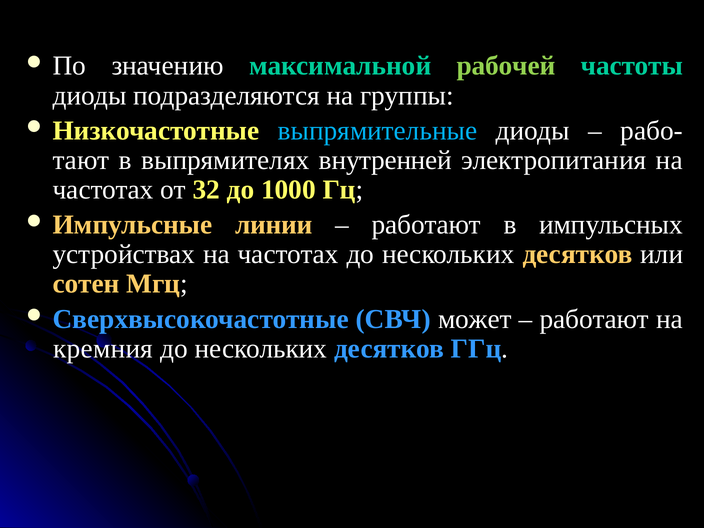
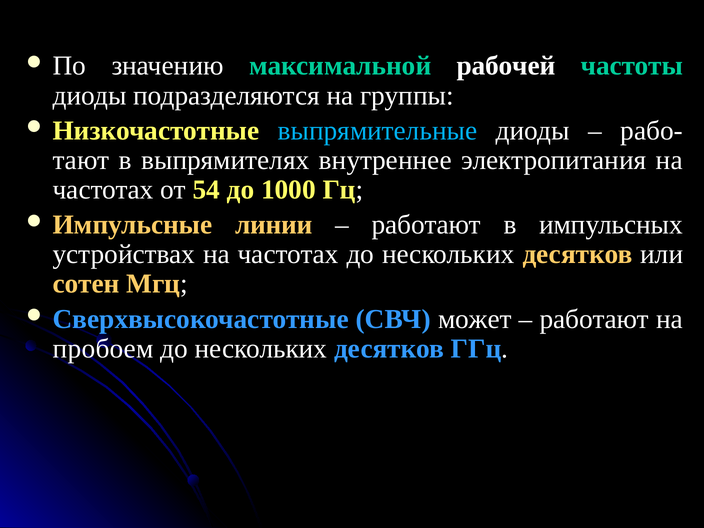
рабочей colour: light green -> white (506, 66)
внутренней: внутренней -> внутреннее (385, 160)
32: 32 -> 54 (206, 190)
кремния: кремния -> пробоем (103, 349)
